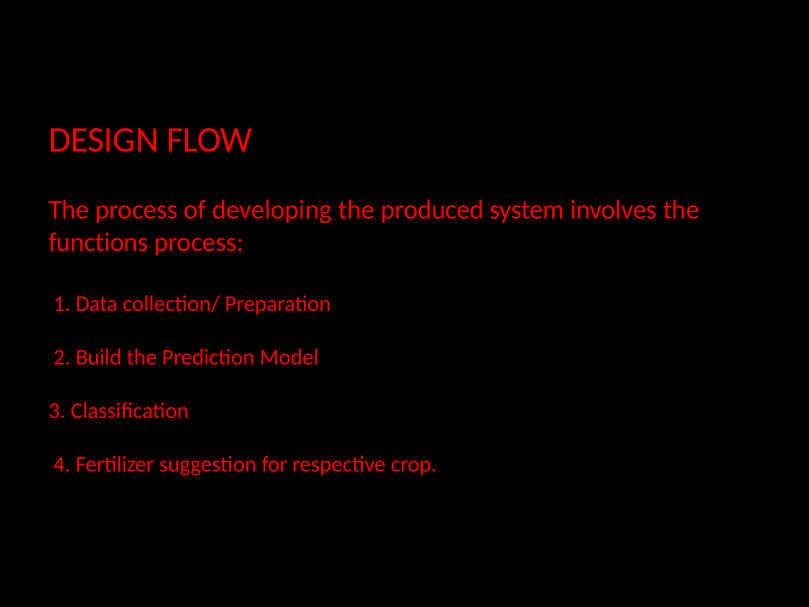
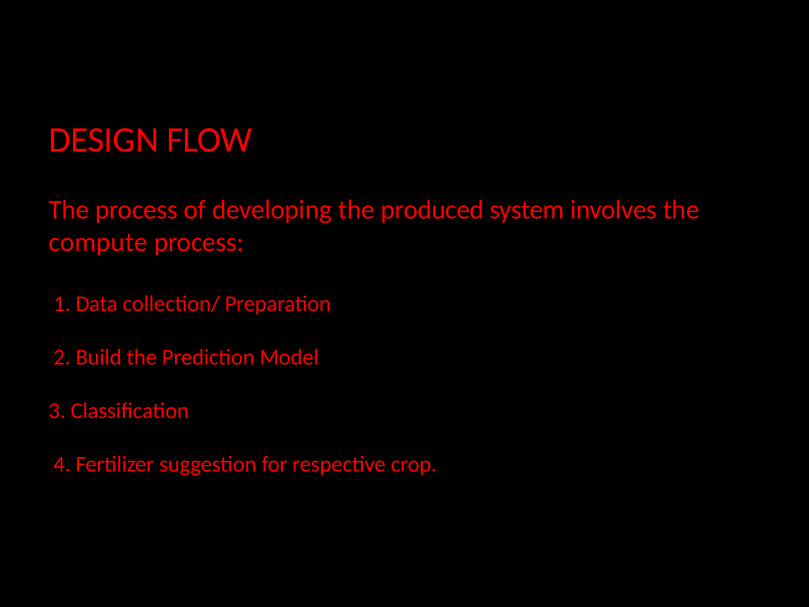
functions: functions -> compute (98, 242)
